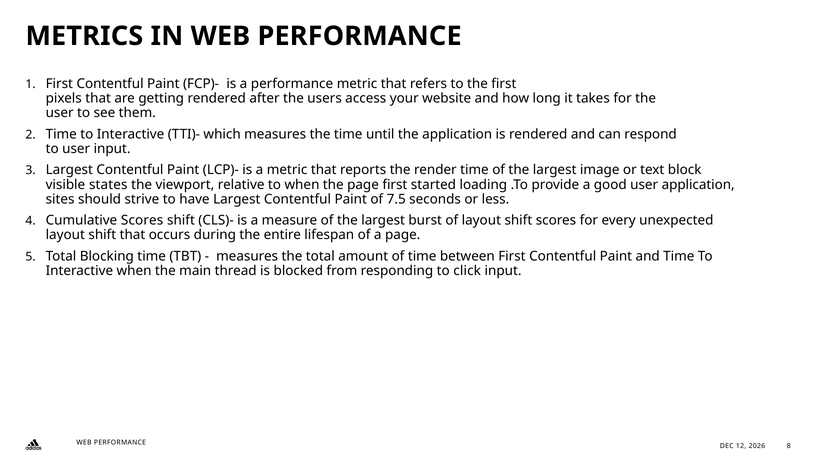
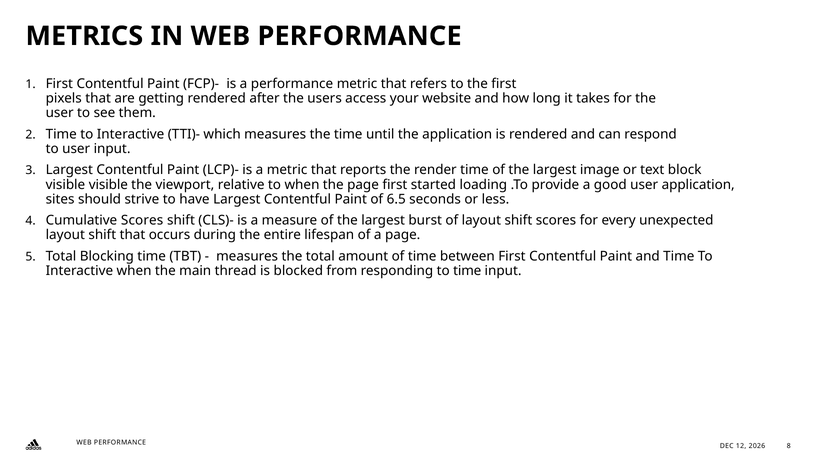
visible states: states -> visible (108, 185)
7.5: 7.5 -> 6.5 (396, 199)
to click: click -> time (467, 271)
